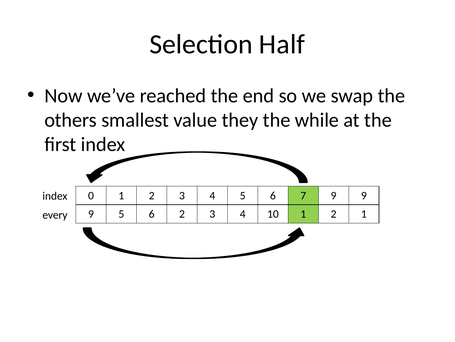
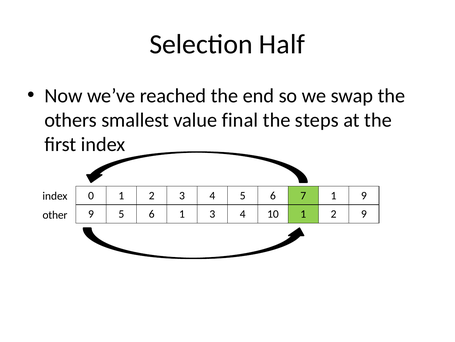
they: they -> final (240, 120)
while: while -> steps (317, 120)
7 9: 9 -> 1 (334, 195)
6 2: 2 -> 1 (182, 214)
2 1: 1 -> 9 (364, 214)
every: every -> other (55, 215)
